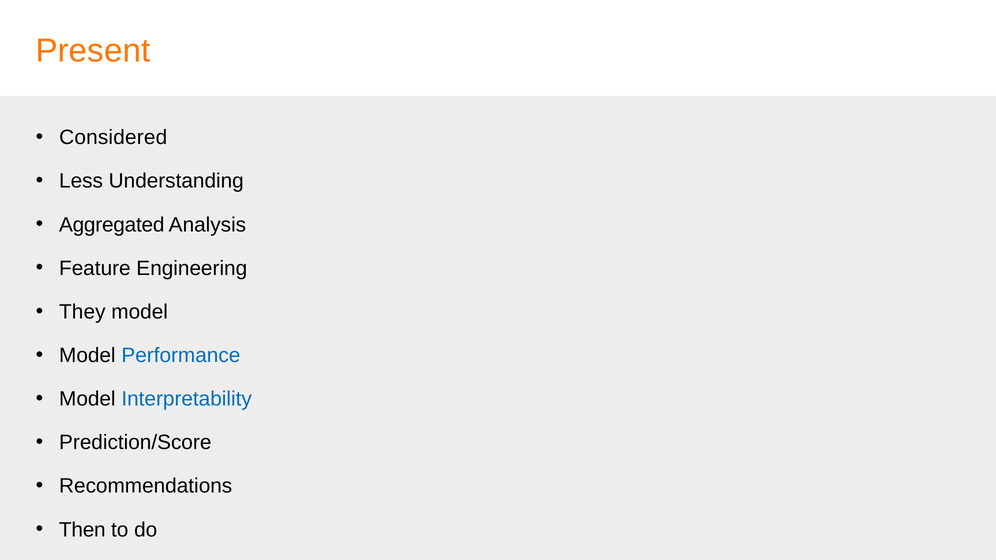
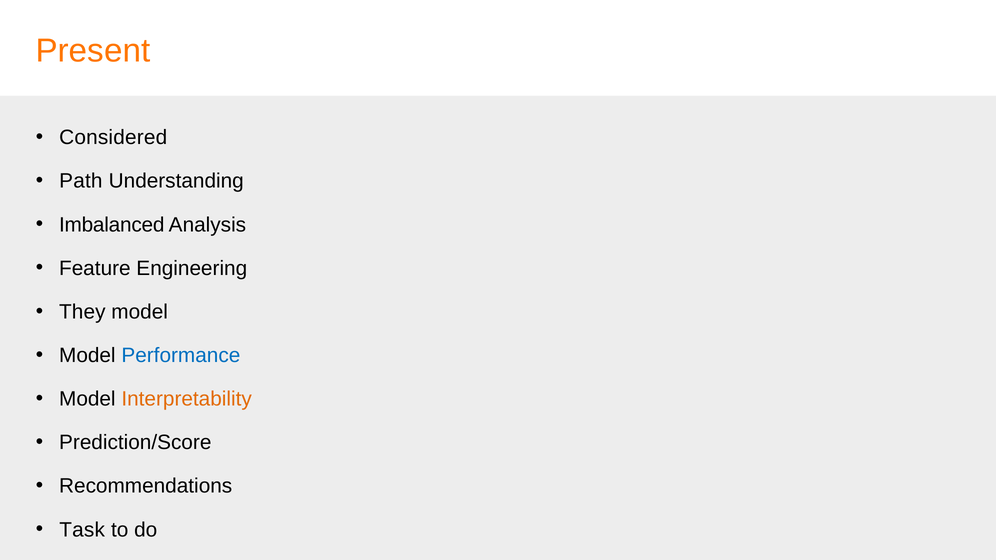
Less: Less -> Path (81, 181)
Aggregated: Aggregated -> Imbalanced (112, 225)
Interpretability colour: blue -> orange (187, 399)
Then: Then -> Task (82, 530)
